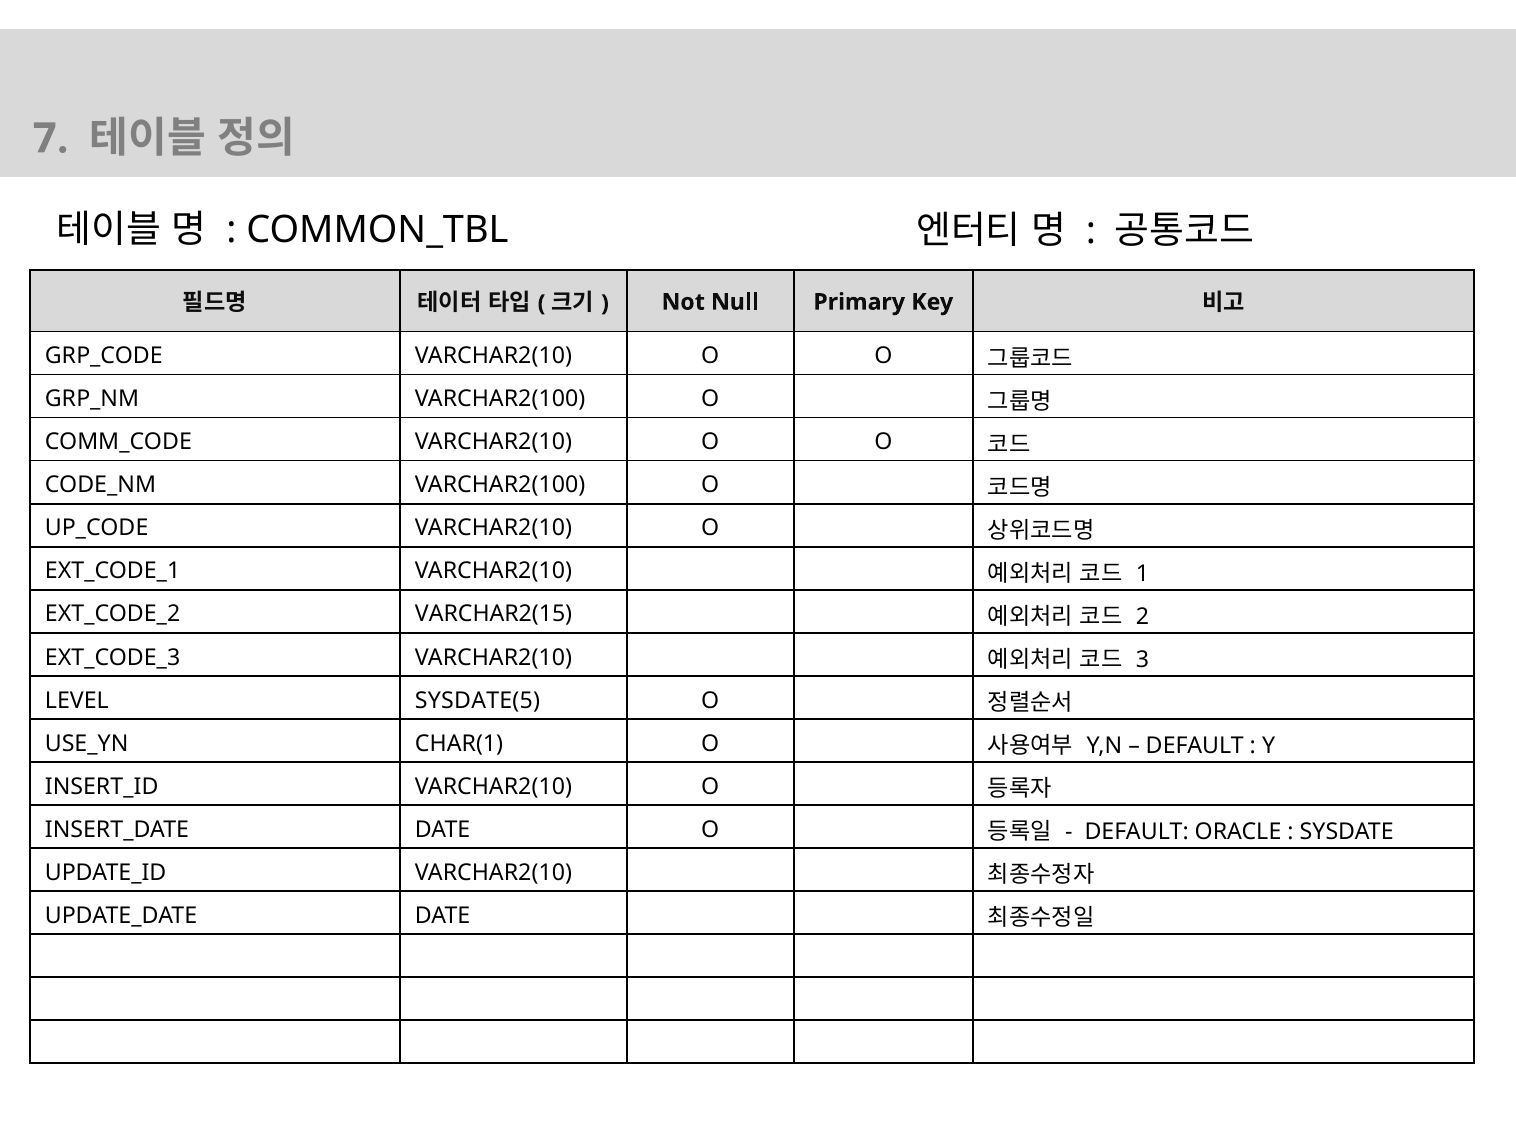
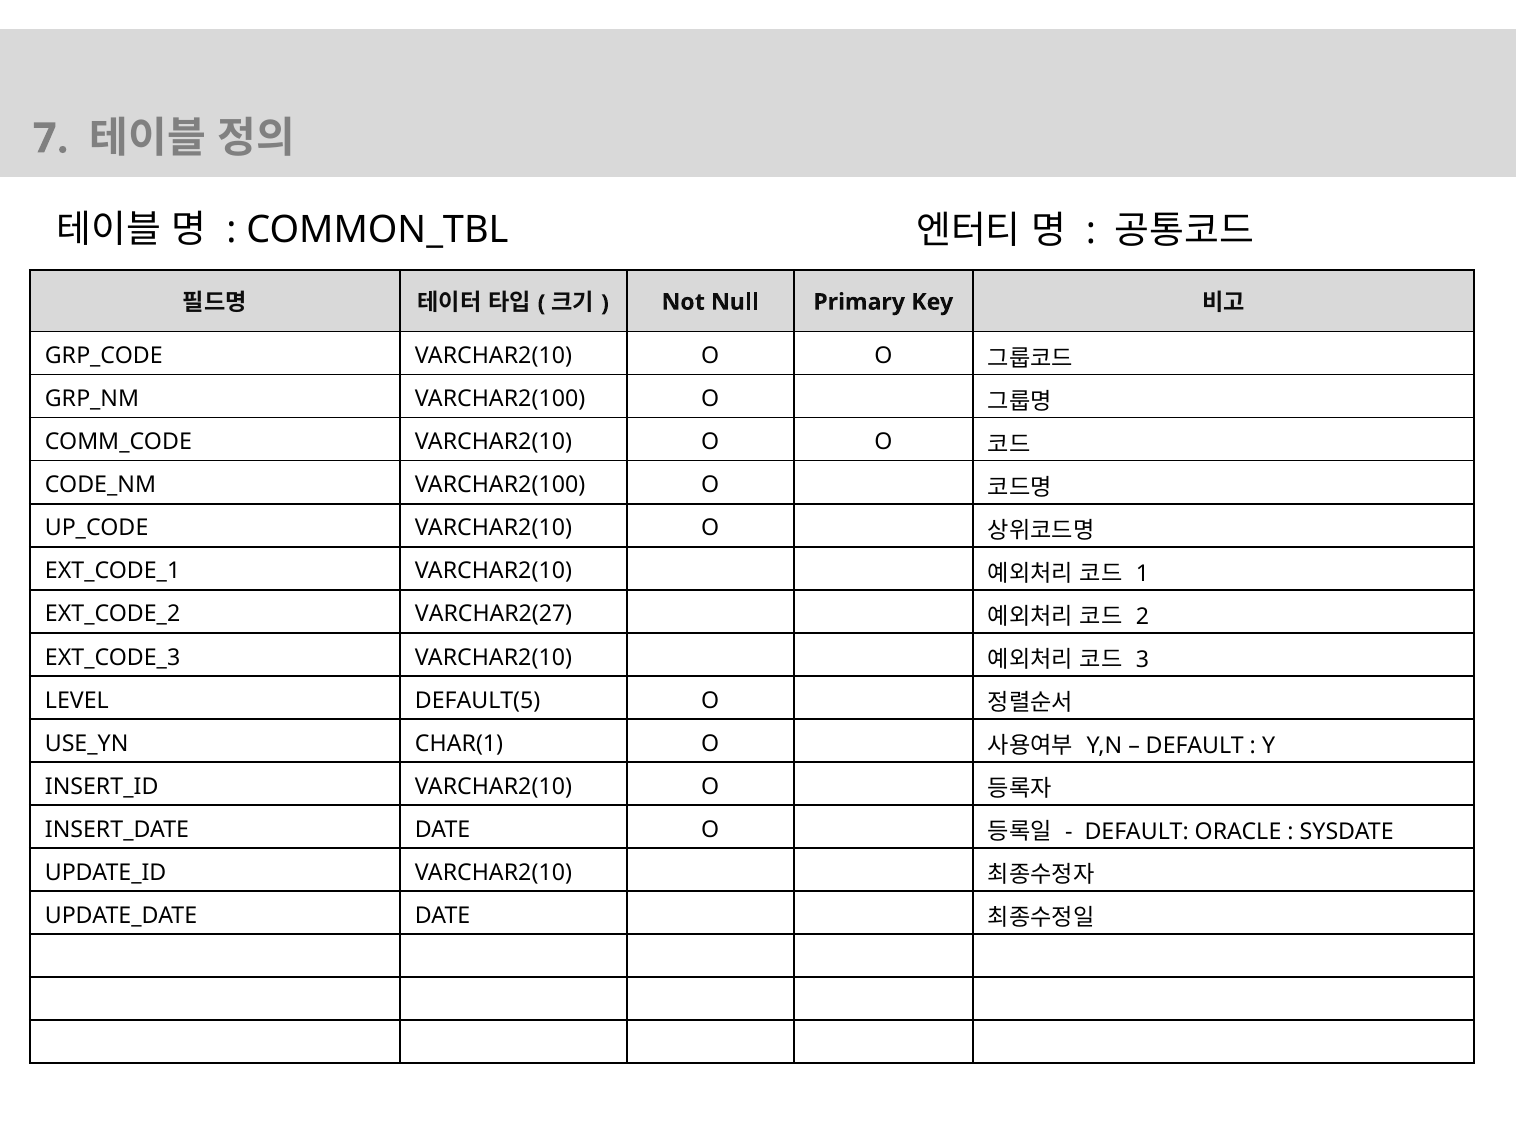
VARCHAR2(15: VARCHAR2(15 -> VARCHAR2(27 (494, 614)
SYSDATE(5: SYSDATE(5 -> DEFAULT(5 (478, 700)
